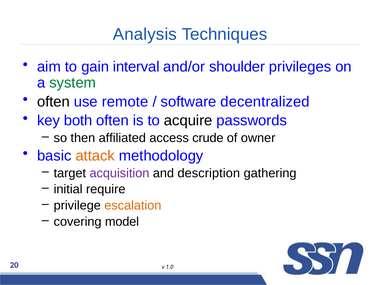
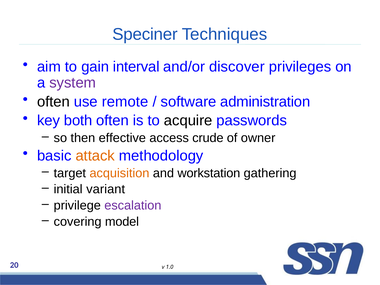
Analysis: Analysis -> Speciner (145, 34)
shoulder: shoulder -> discover (237, 67)
system colour: green -> purple (73, 83)
decentralized: decentralized -> administration (265, 102)
affiliated: affiliated -> effective (122, 138)
acquisition colour: purple -> orange (119, 173)
description: description -> workstation (209, 173)
require: require -> variant (106, 189)
escalation colour: orange -> purple (133, 206)
